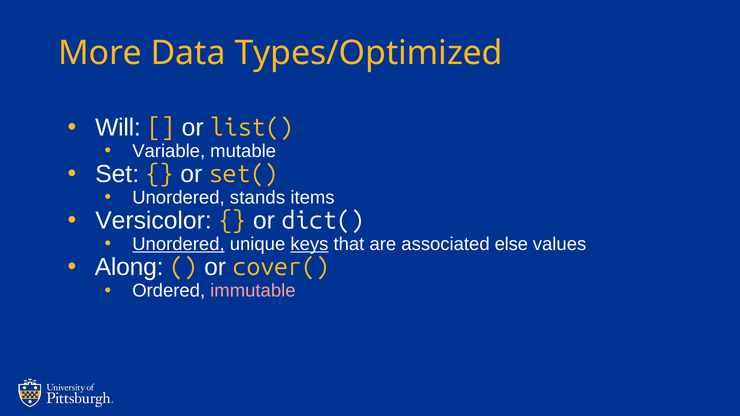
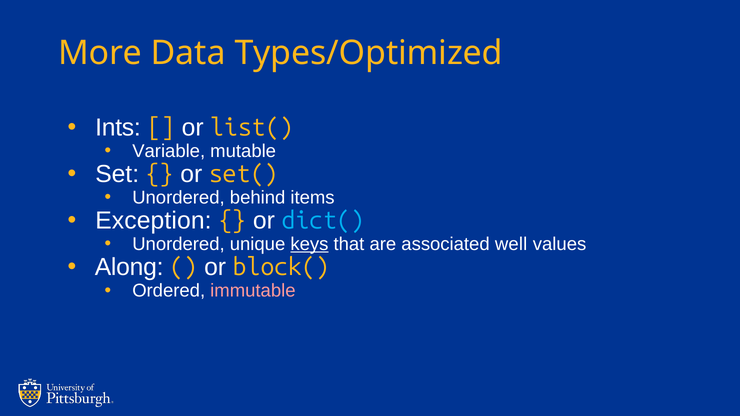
Will: Will -> Ints (118, 128)
stands: stands -> behind (258, 198)
Versicolor: Versicolor -> Exception (153, 221)
dict( colour: white -> light blue (323, 221)
Unordered underline: present -> none (178, 244)
else: else -> well (511, 244)
cover(: cover( -> block( (281, 268)
